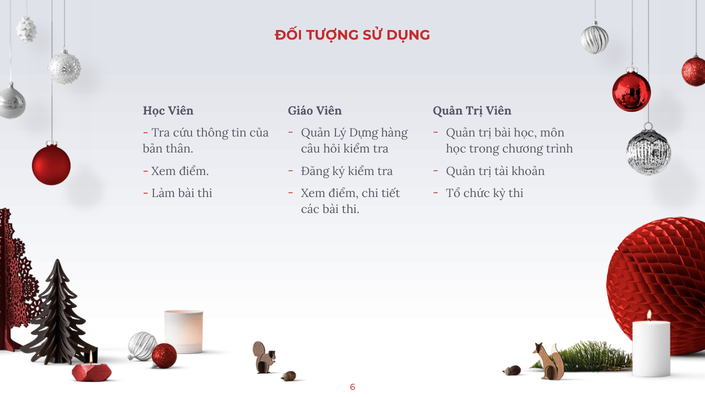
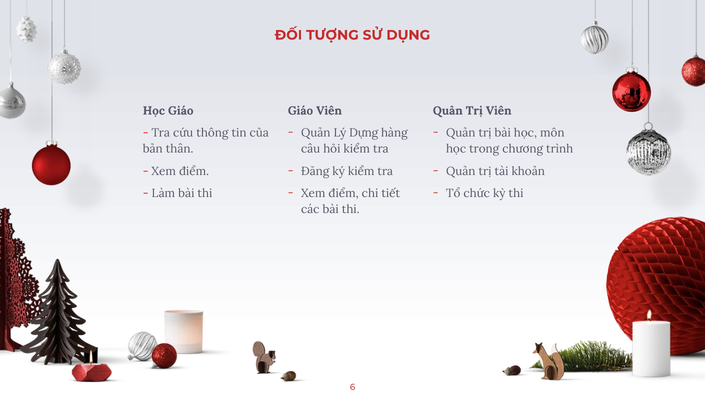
Học Viên: Viên -> Giáo (181, 111)
